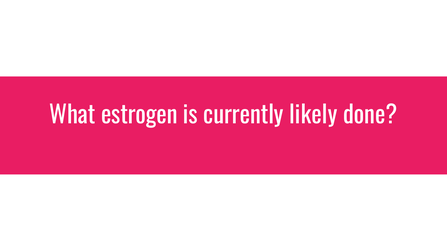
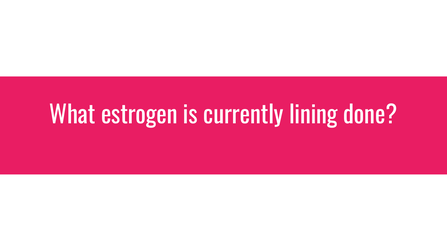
likely: likely -> lining (313, 116)
